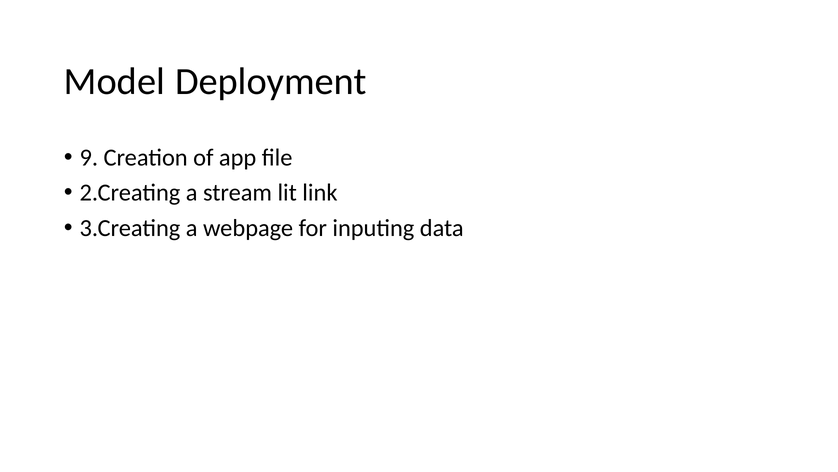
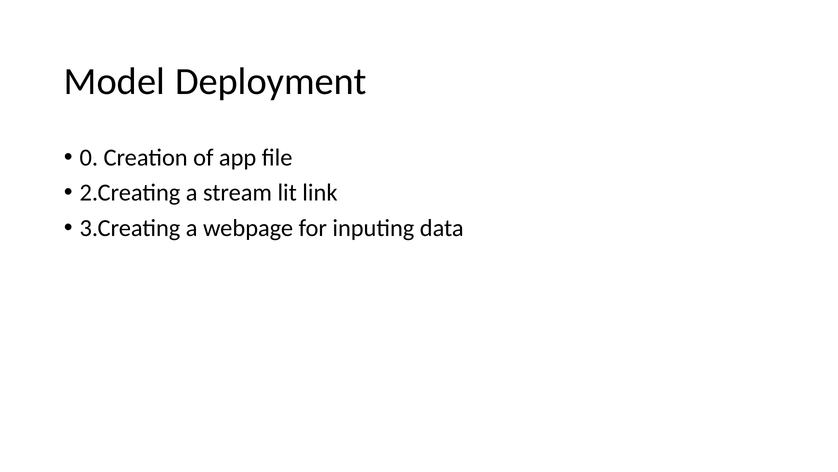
9: 9 -> 0 (89, 157)
